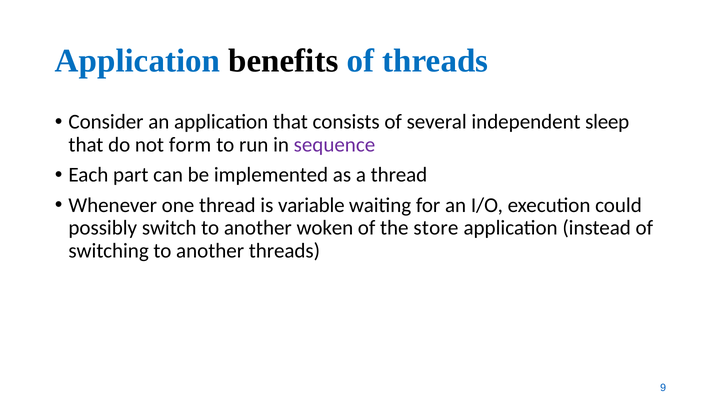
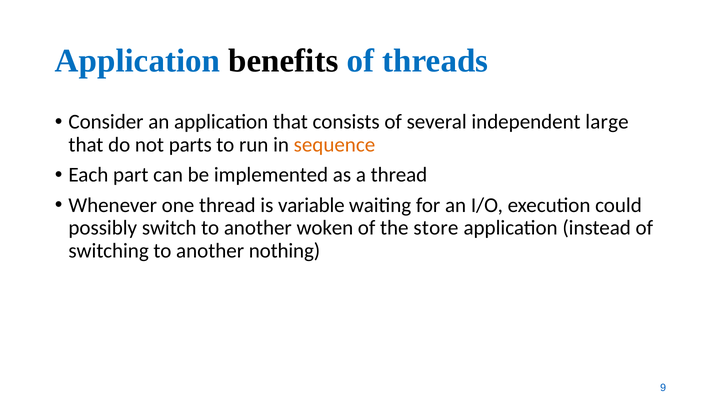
sleep: sleep -> large (607, 122)
form: form -> parts (190, 145)
sequence colour: purple -> orange (334, 145)
another threads: threads -> nothing (284, 251)
